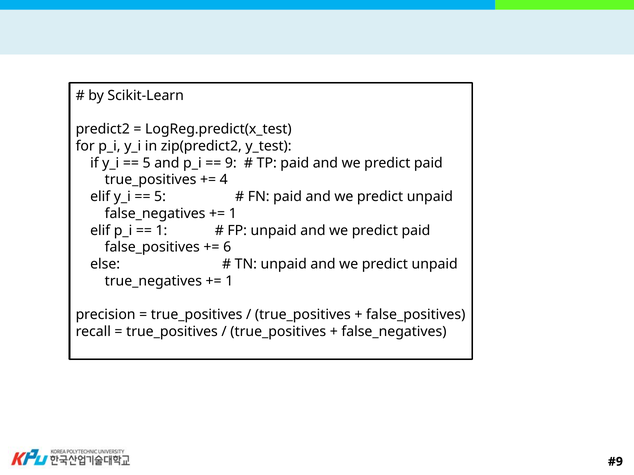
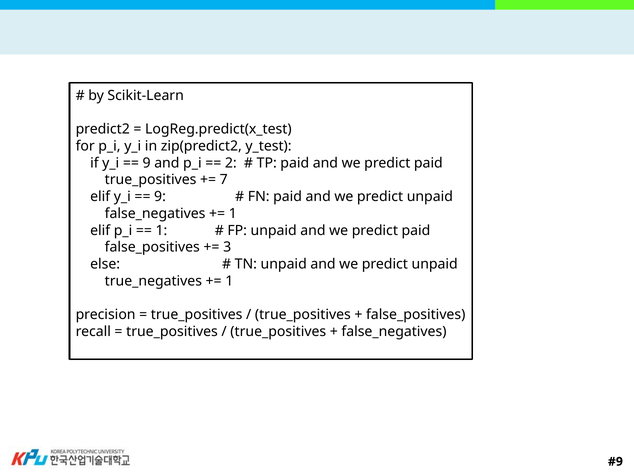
5: 5 -> 9 (147, 163)
9: 9 -> 2 (231, 163)
4: 4 -> 7 (224, 180)
5: 5 -> 9 (160, 197)
6: 6 -> 3 (227, 248)
